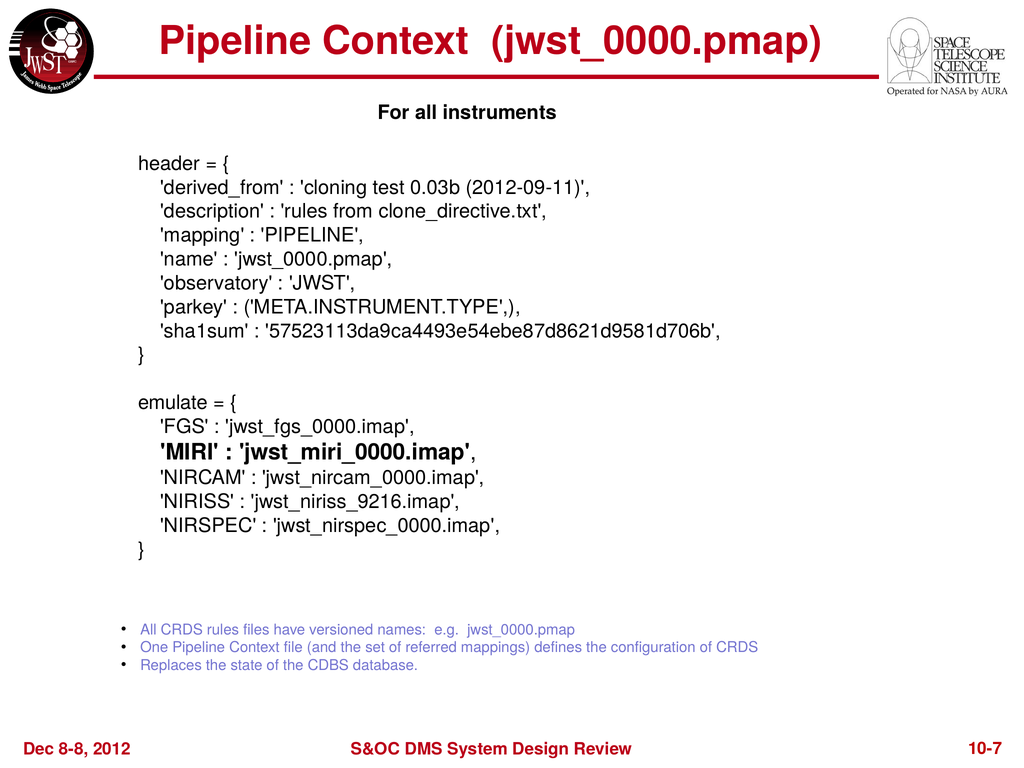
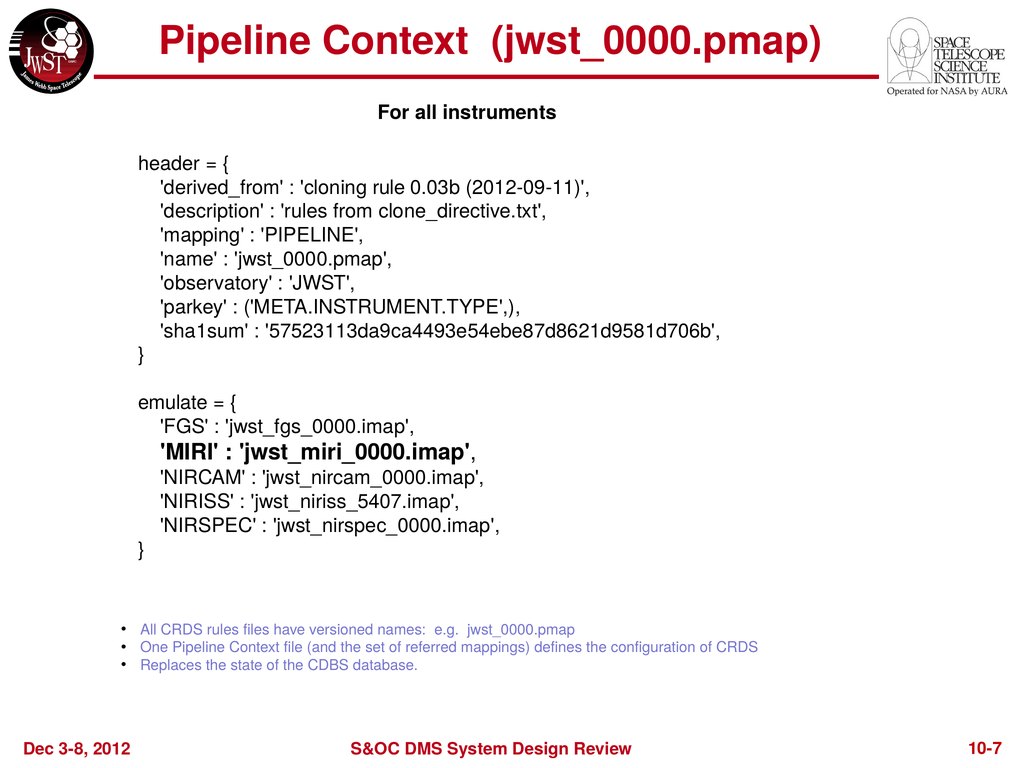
test: test -> rule (389, 188)
jwst_niriss_9216.imap: jwst_niriss_9216.imap -> jwst_niriss_5407.imap (355, 502)
8-8: 8-8 -> 3-8 (74, 749)
